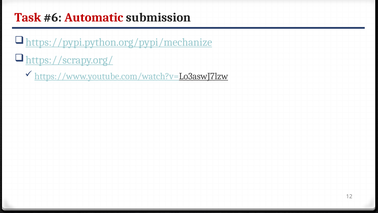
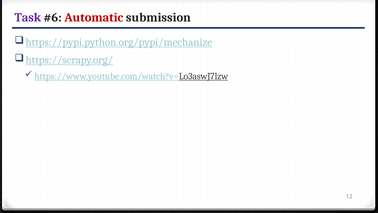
Task colour: red -> purple (28, 18)
